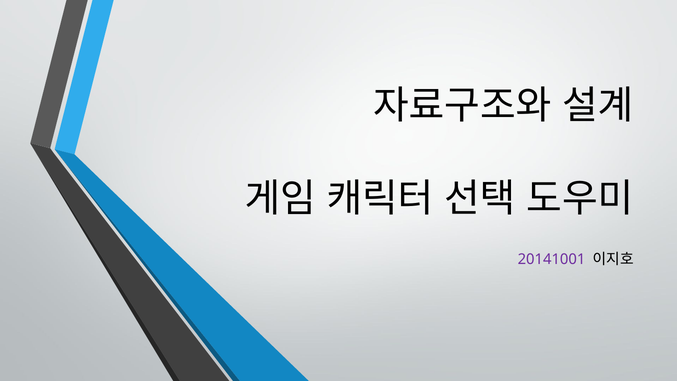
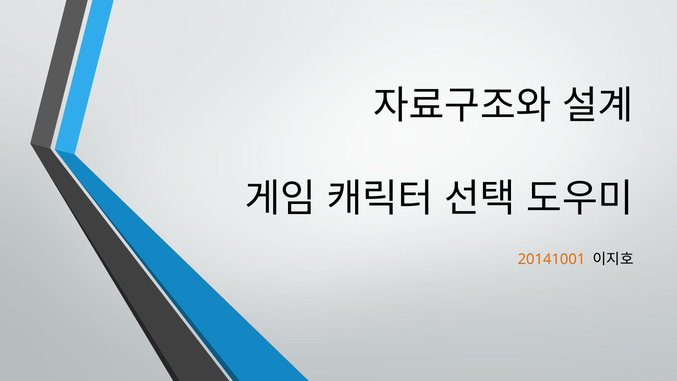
20141001 colour: purple -> orange (552, 259)
